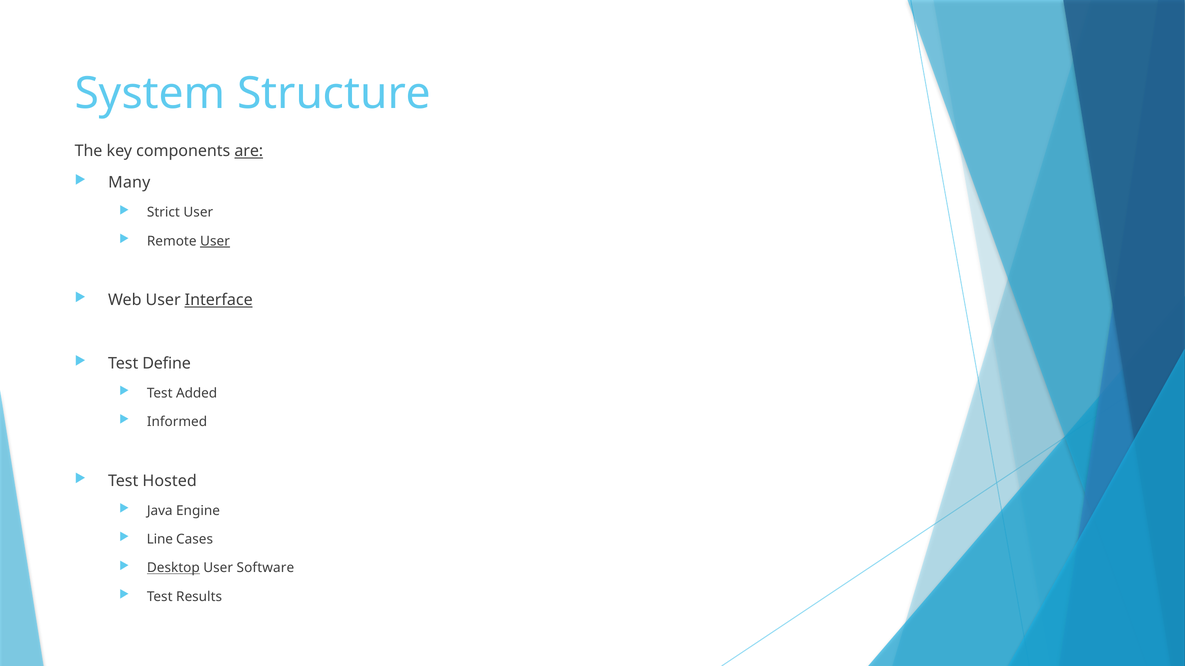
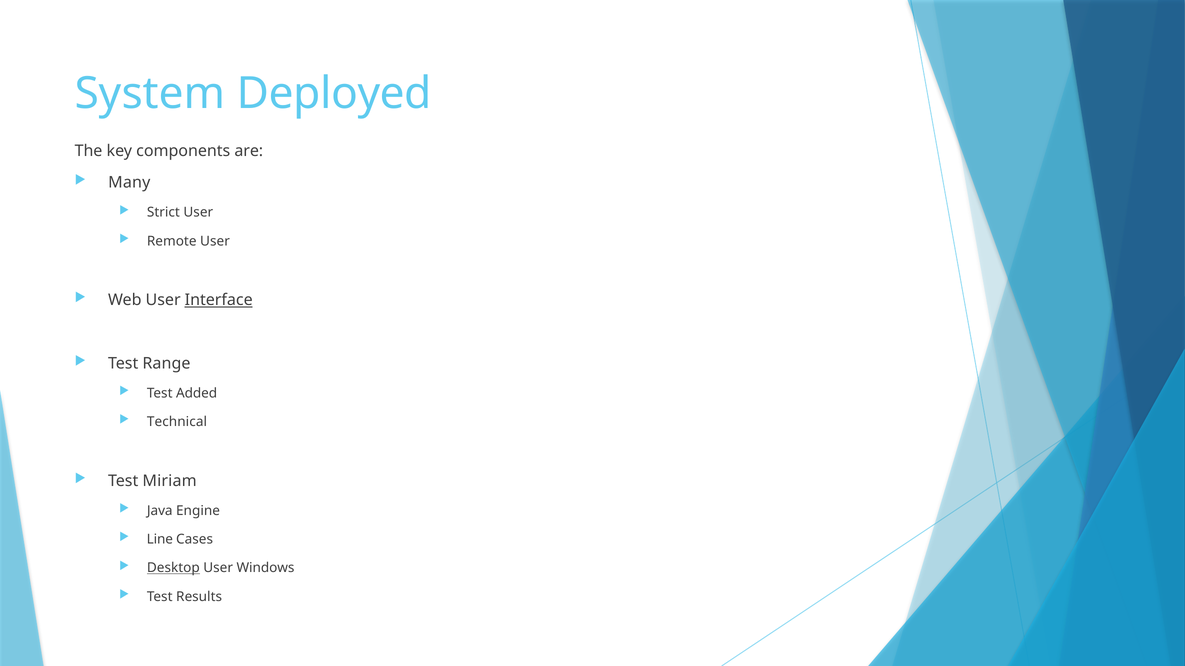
Structure: Structure -> Deployed (334, 93)
are underline: present -> none (249, 151)
User underline: present -> none (215, 241)
Define: Define -> Range (166, 364)
Informed: Informed -> Technical (177, 422)
Hosted: Hosted -> Miriam (170, 481)
Software: Software -> Windows (265, 568)
